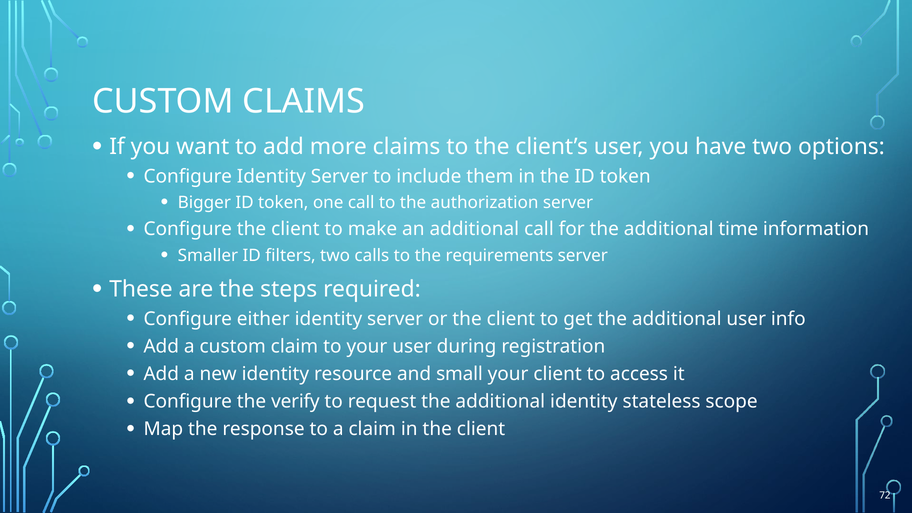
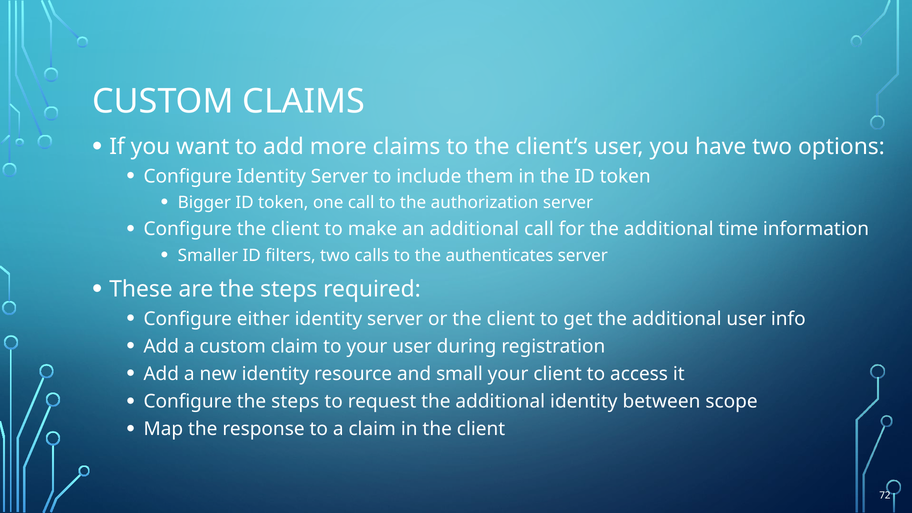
requirements: requirements -> authenticates (499, 255)
Configure the verify: verify -> steps (295, 402)
stateless: stateless -> between (661, 402)
